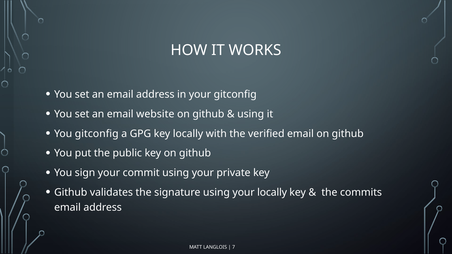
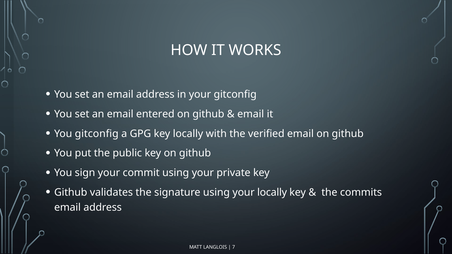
website: website -> entered (155, 114)
using: using -> email (251, 114)
